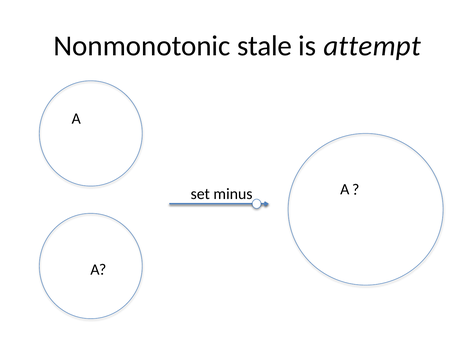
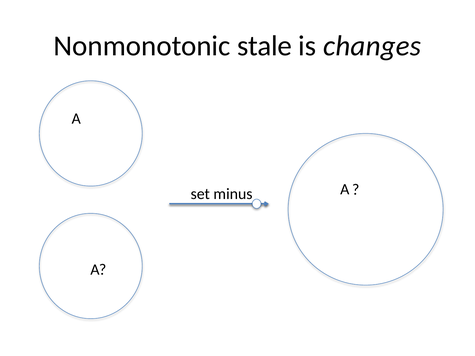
attempt: attempt -> changes (372, 46)
